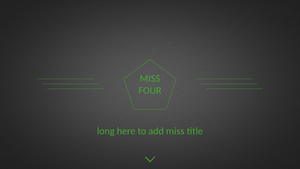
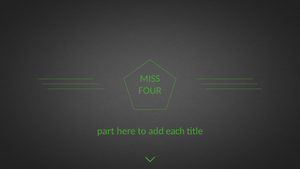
long: long -> part (106, 131)
add miss: miss -> each (175, 131)
